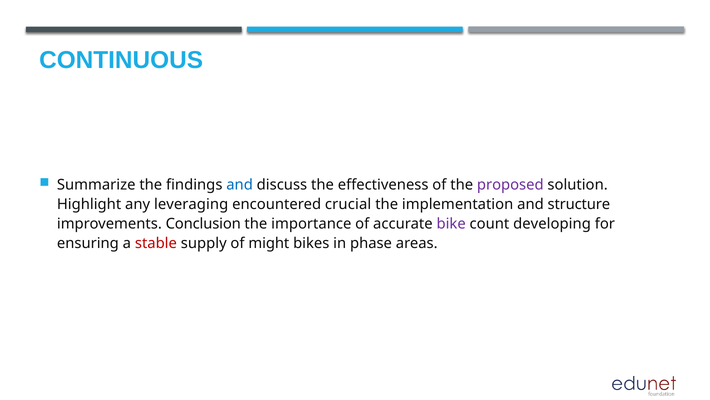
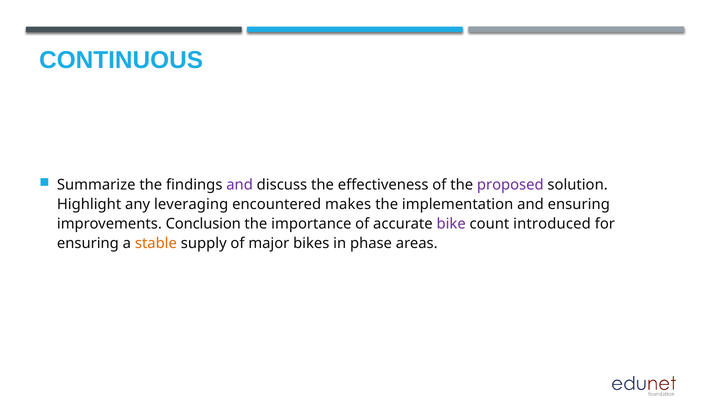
and colour: blue -> purple (240, 185)
crucial: crucial -> makes (348, 204)
and structure: structure -> ensuring (579, 204)
developing: developing -> introduced (552, 224)
stable colour: red -> orange (156, 243)
might: might -> major (269, 243)
